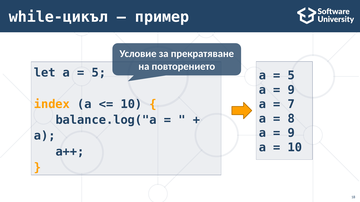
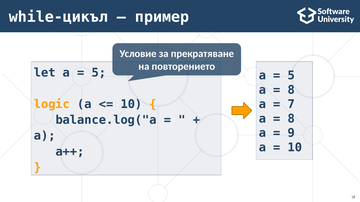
9: 9 -> 8 (291, 90)
index: index -> logic (52, 104)
